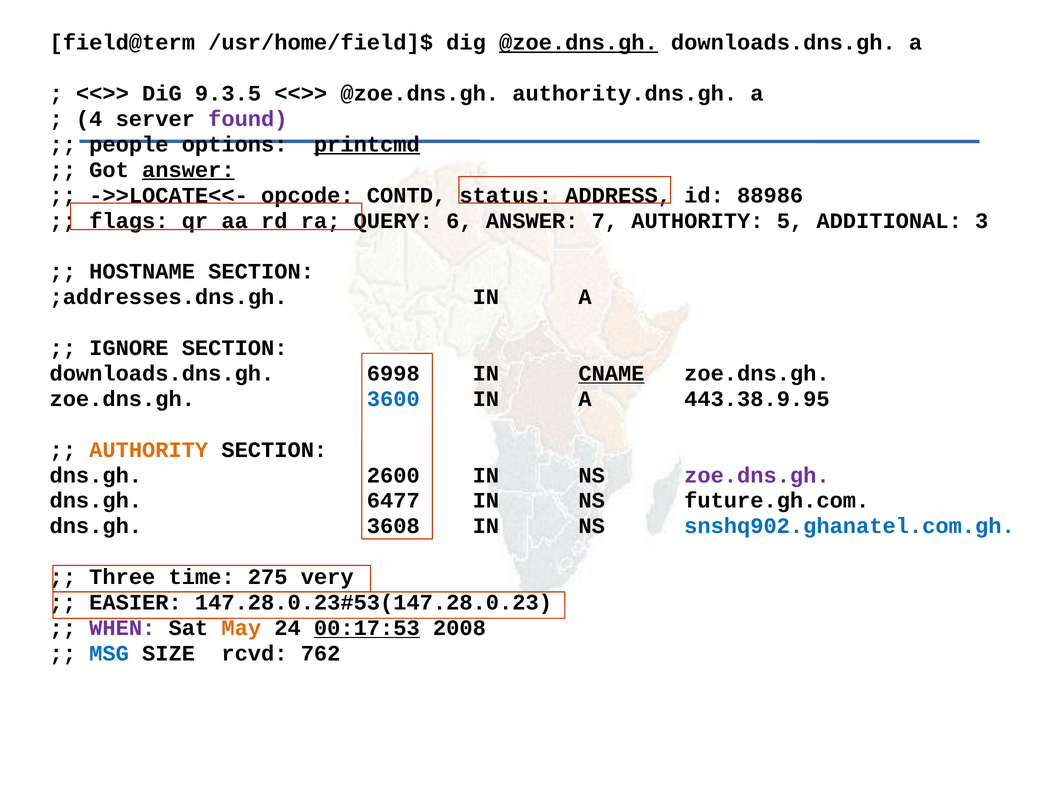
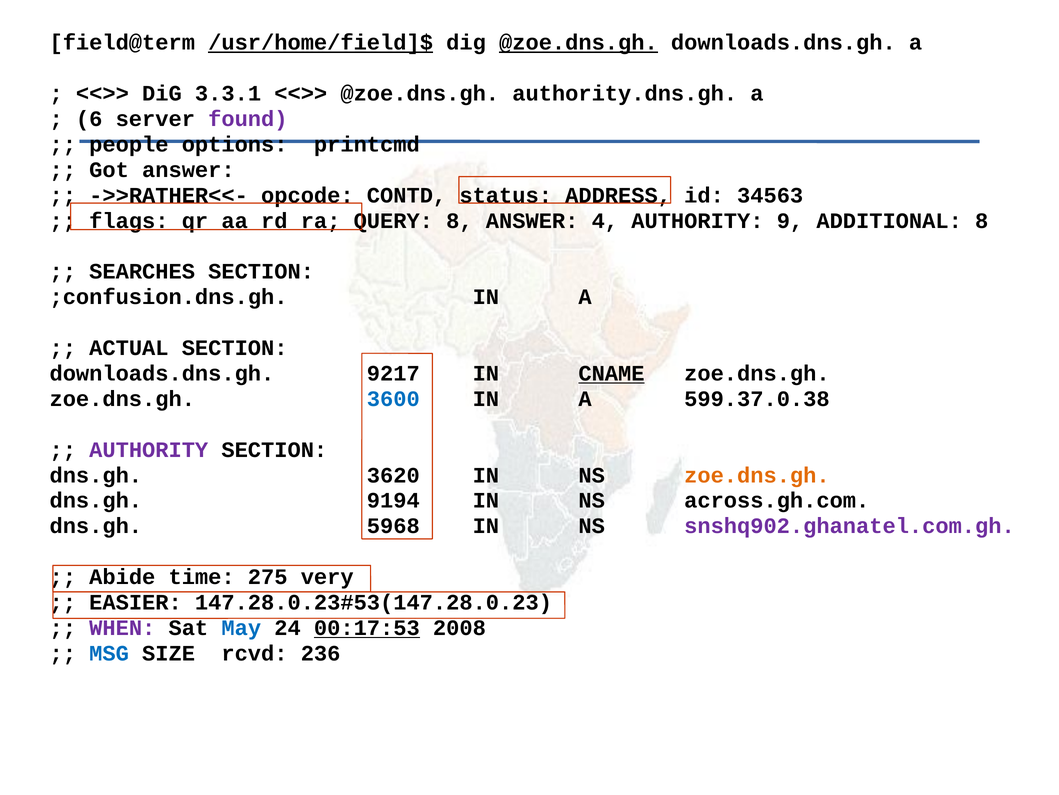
/usr/home/field]$ underline: none -> present (321, 43)
9.3.5: 9.3.5 -> 3.3.1 (228, 93)
4: 4 -> 6 (89, 119)
printcmd underline: present -> none (367, 144)
answer underline: present -> none (188, 170)
->>LOCATE<<-: ->>LOCATE<<- -> ->>RATHER<<- (169, 195)
88986: 88986 -> 34563 (770, 195)
QUERY 6: 6 -> 8 (459, 221)
7: 7 -> 4 (605, 221)
5: 5 -> 9 (790, 221)
ADDITIONAL 3: 3 -> 8 (982, 221)
HOSTNAME: HOSTNAME -> SEARCHES (142, 271)
;addresses.dns.gh: ;addresses.dns.gh -> ;confusion.dns.gh (169, 297)
IGNORE: IGNORE -> ACTUAL (129, 348)
6998: 6998 -> 9217 (393, 373)
443.38.9.95: 443.38.9.95 -> 599.37.0.38 (757, 399)
AUTHORITY colour: orange -> purple (149, 449)
2600: 2600 -> 3620 (393, 475)
zoe.dns.gh colour: purple -> orange (757, 475)
6477: 6477 -> 9194 (393, 500)
future.gh.com: future.gh.com -> across.gh.com (777, 500)
3608: 3608 -> 5968 (393, 526)
snshq902.ghanatel.com.gh colour: blue -> purple (849, 526)
Three: Three -> Abide (122, 576)
May colour: orange -> blue (241, 627)
762: 762 -> 236 (321, 653)
